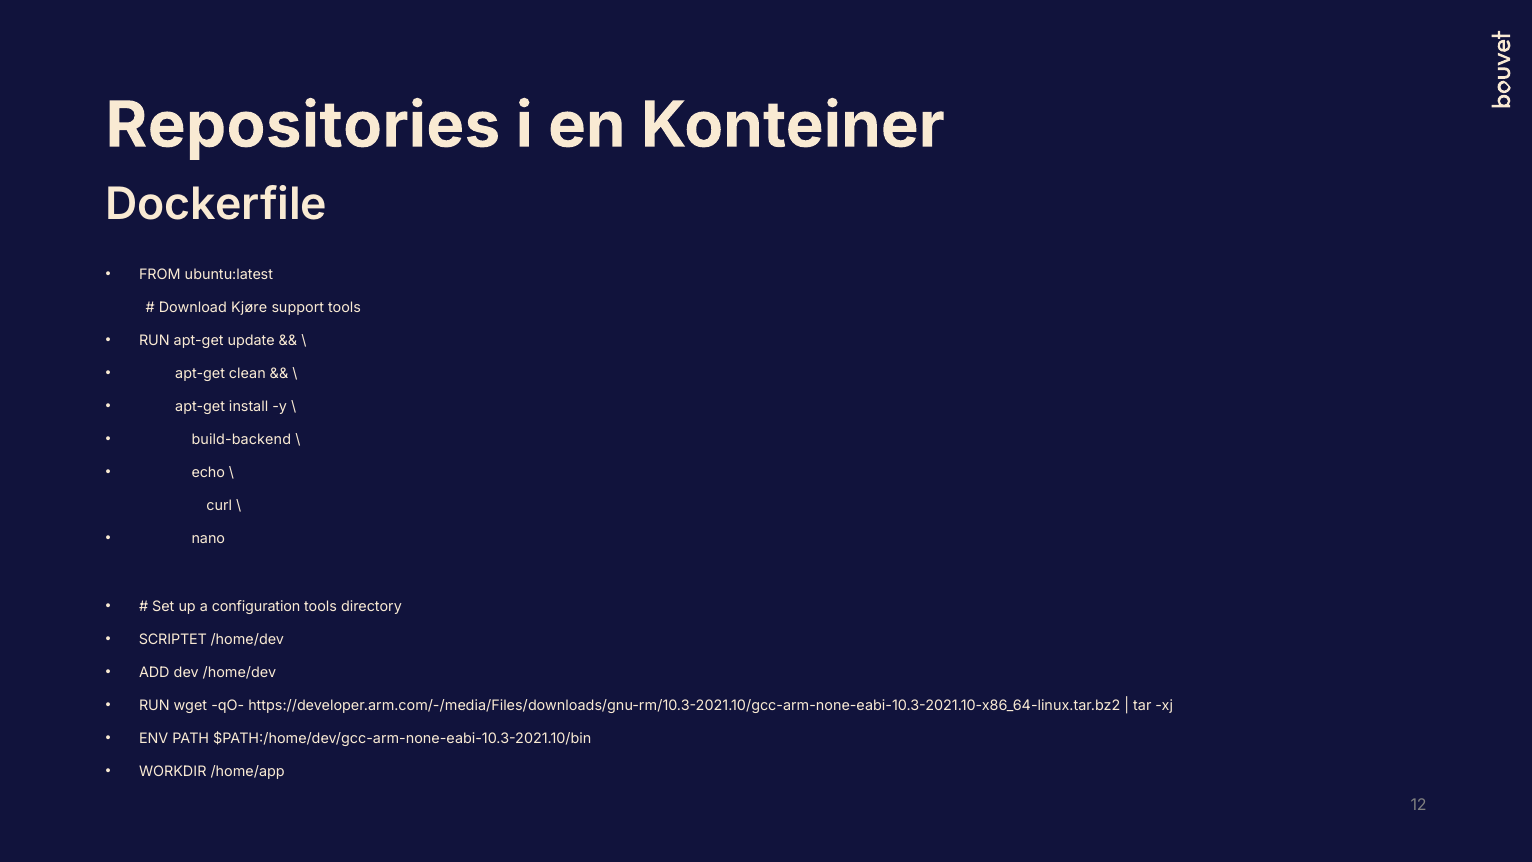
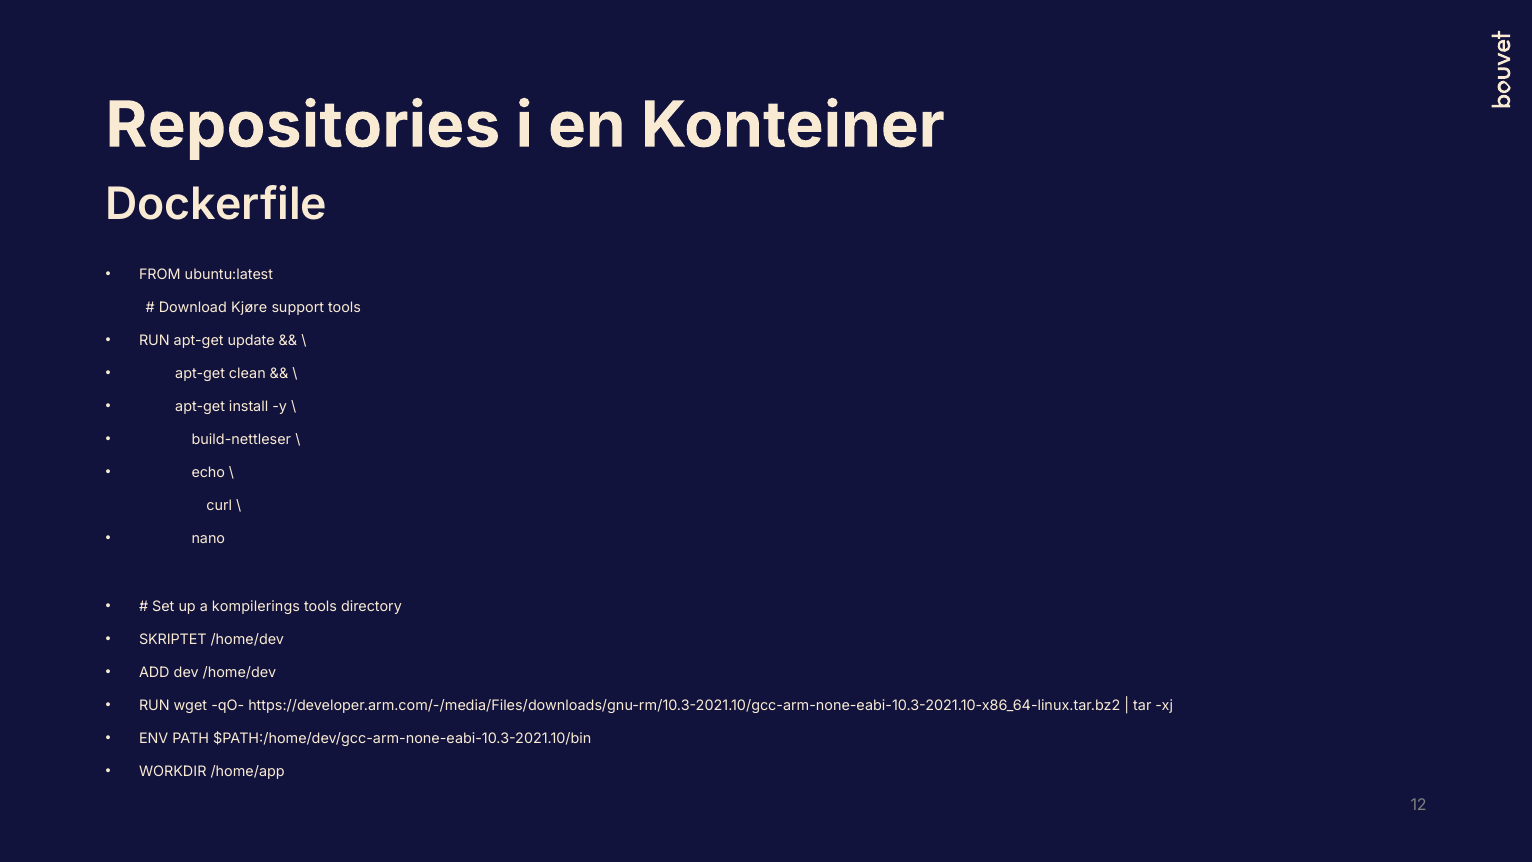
build-backend: build-backend -> build-nettleser (241, 439)
configuration: configuration -> kompilerings (256, 606)
SCRIPTET: SCRIPTET -> SKRIPTET (173, 639)
